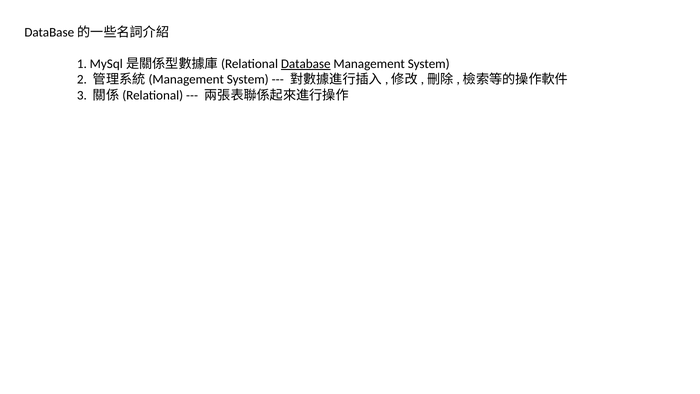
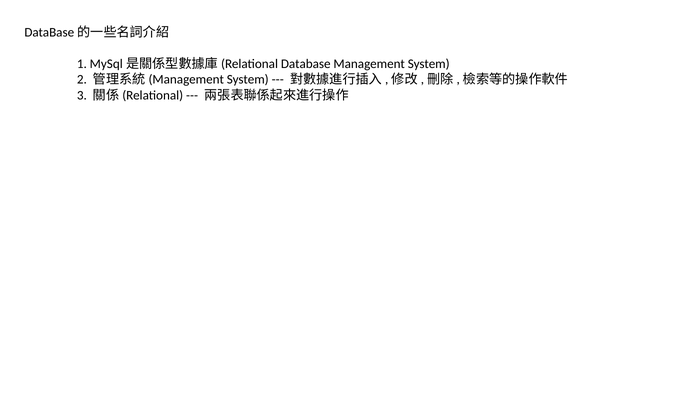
Database underline: present -> none (306, 64)
